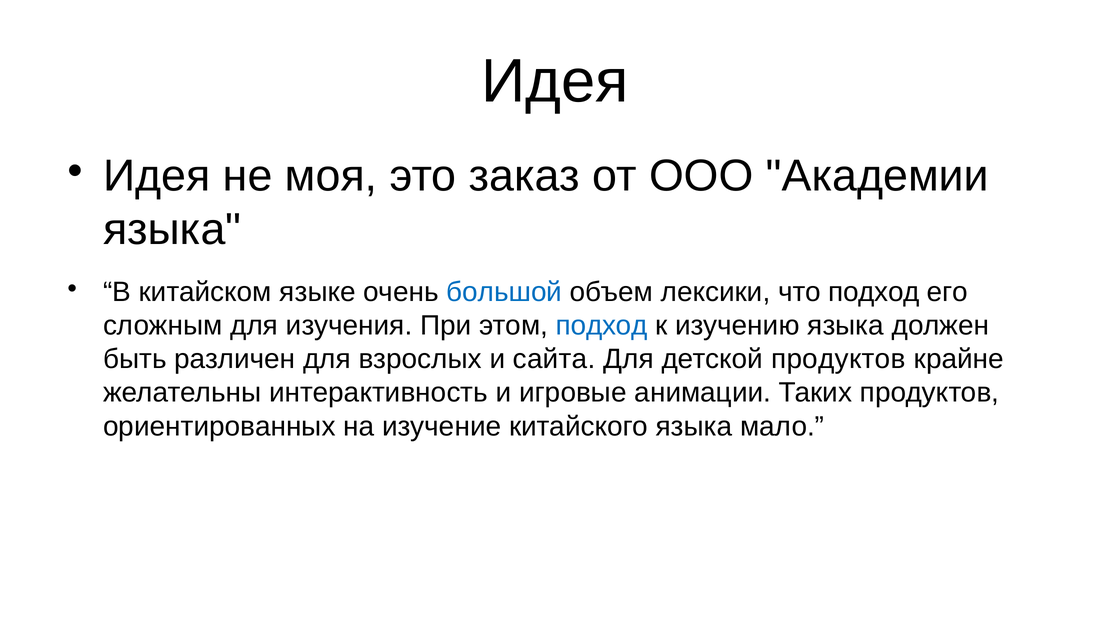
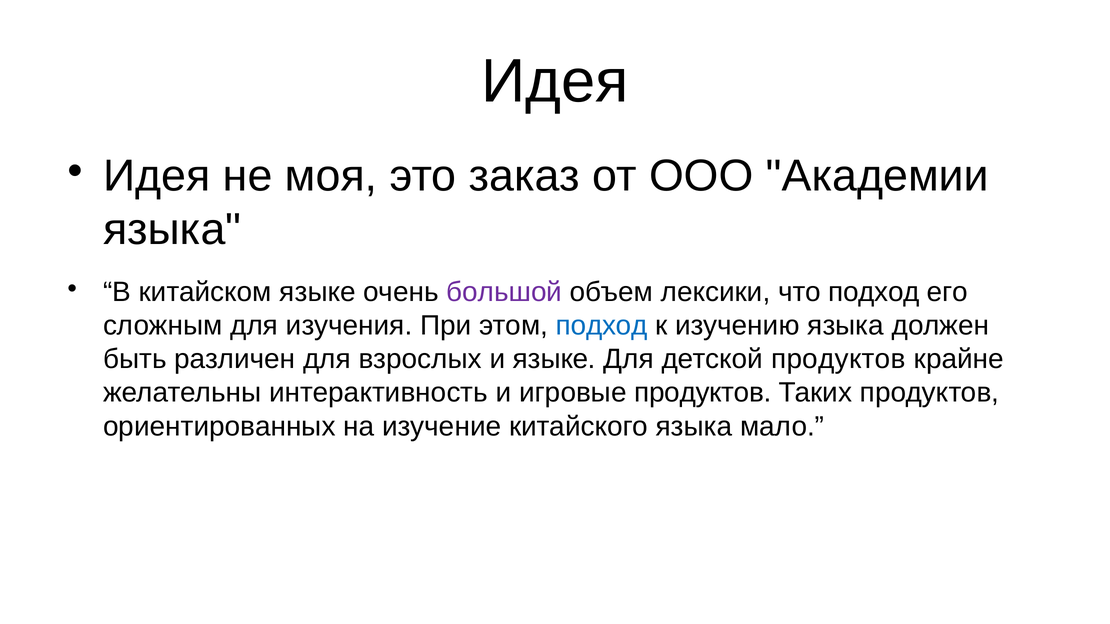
большой colour: blue -> purple (504, 292)
и сайта: сайта -> языке (554, 359)
игровые анимации: анимации -> продуктов (703, 393)
